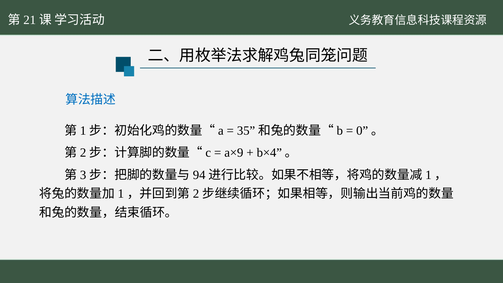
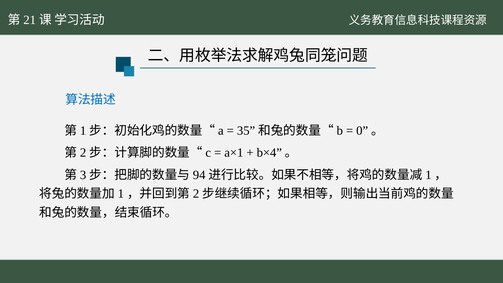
a×9: a×9 -> a×1 (234, 153)
